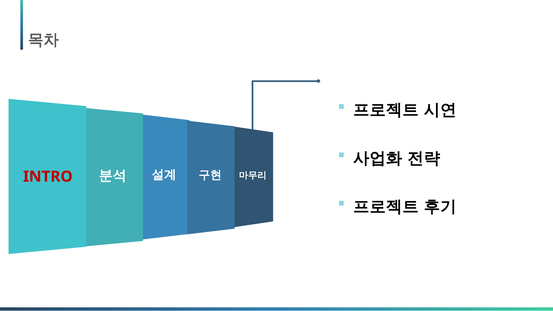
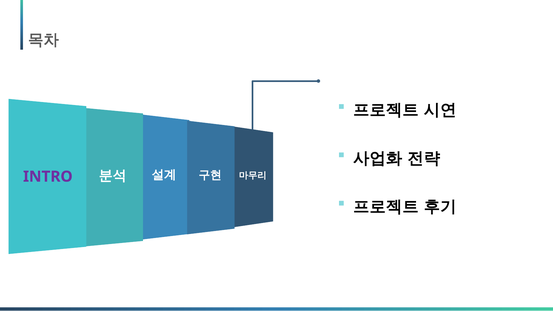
INTRO colour: red -> purple (48, 177)
